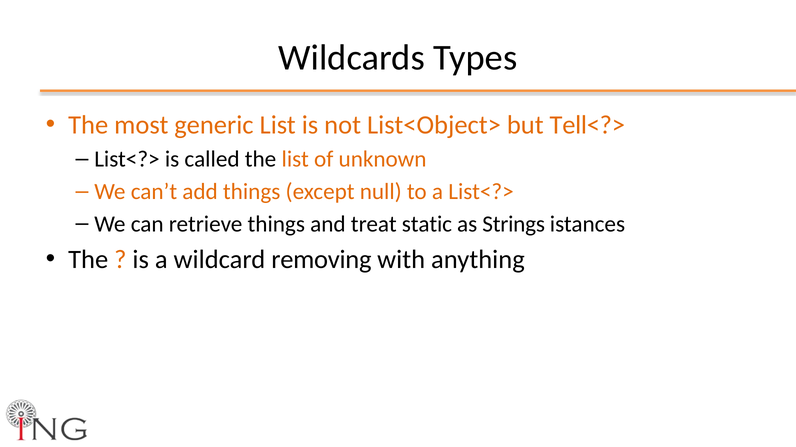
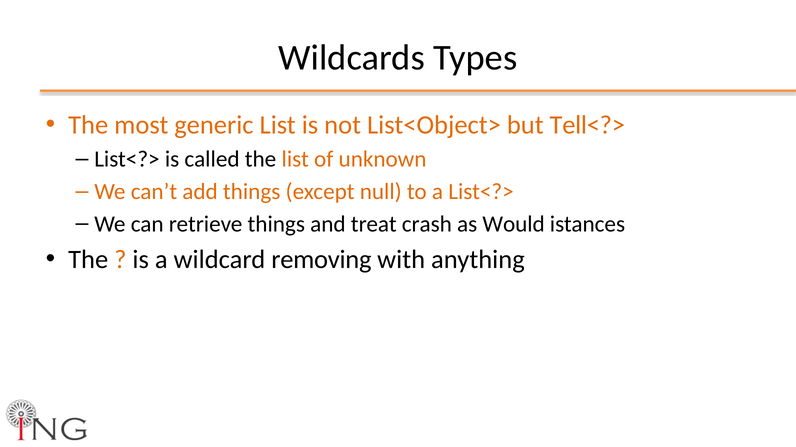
static: static -> crash (427, 224)
Strings: Strings -> Would (514, 224)
